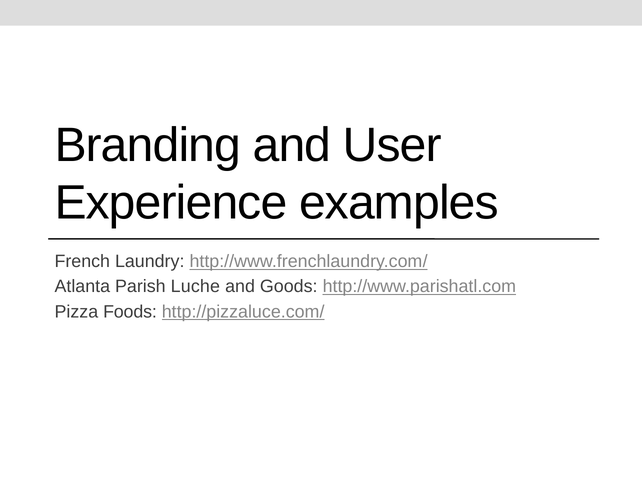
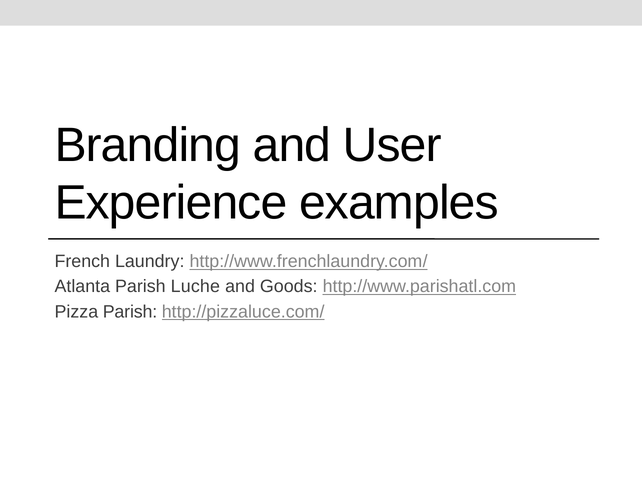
Pizza Foods: Foods -> Parish (130, 311)
